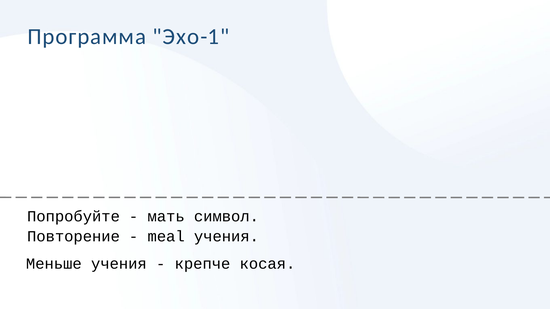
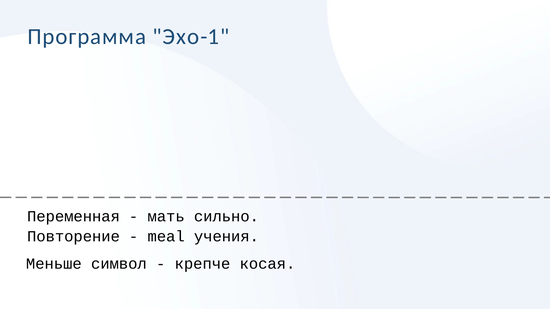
Попробуйте: Попробуйте -> Переменная (73, 217)
символ: символ -> сильно (226, 217)
Меньше учения: учения -> символ (119, 264)
